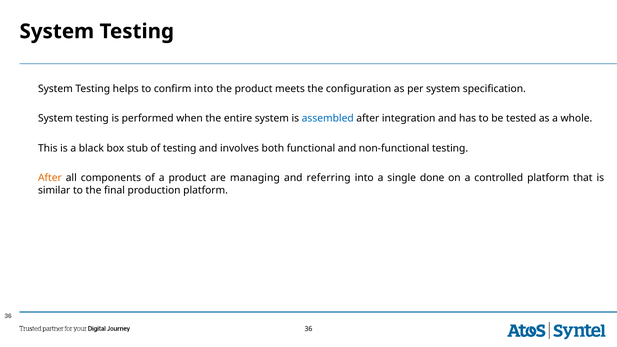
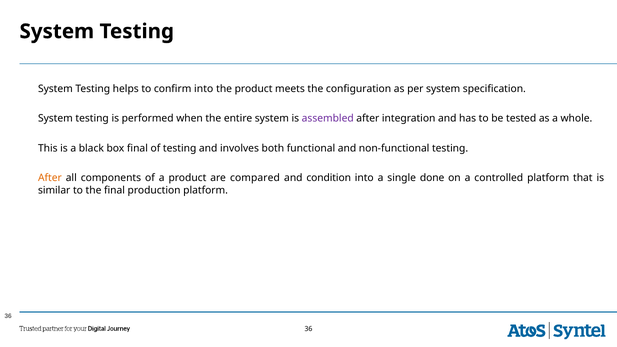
assembled colour: blue -> purple (328, 118)
box stub: stub -> final (137, 148)
managing: managing -> compared (255, 178)
referring: referring -> condition (329, 178)
